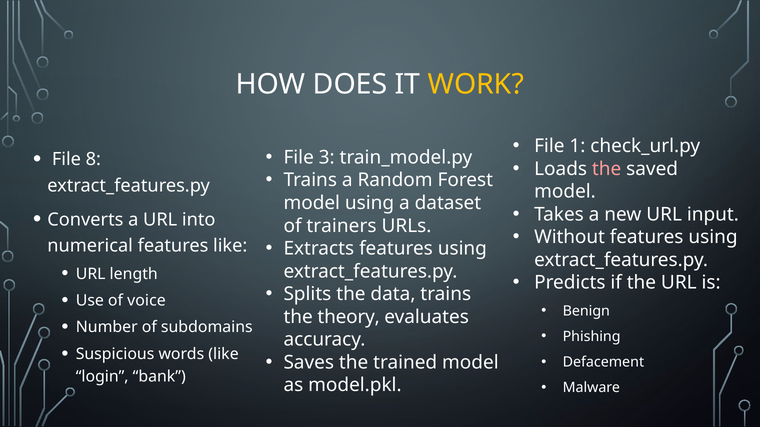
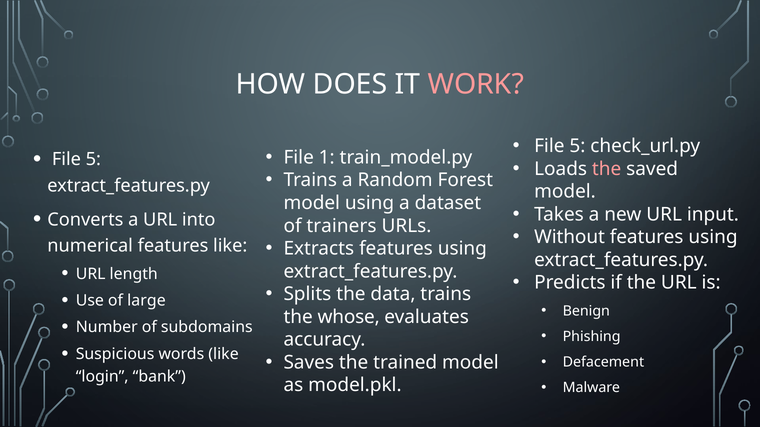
WORK colour: yellow -> pink (476, 84)
1: 1 -> 5 (577, 146)
3: 3 -> 1 (327, 158)
8: 8 -> 5 (93, 160)
voice: voice -> large (146, 301)
theory: theory -> whose (349, 317)
